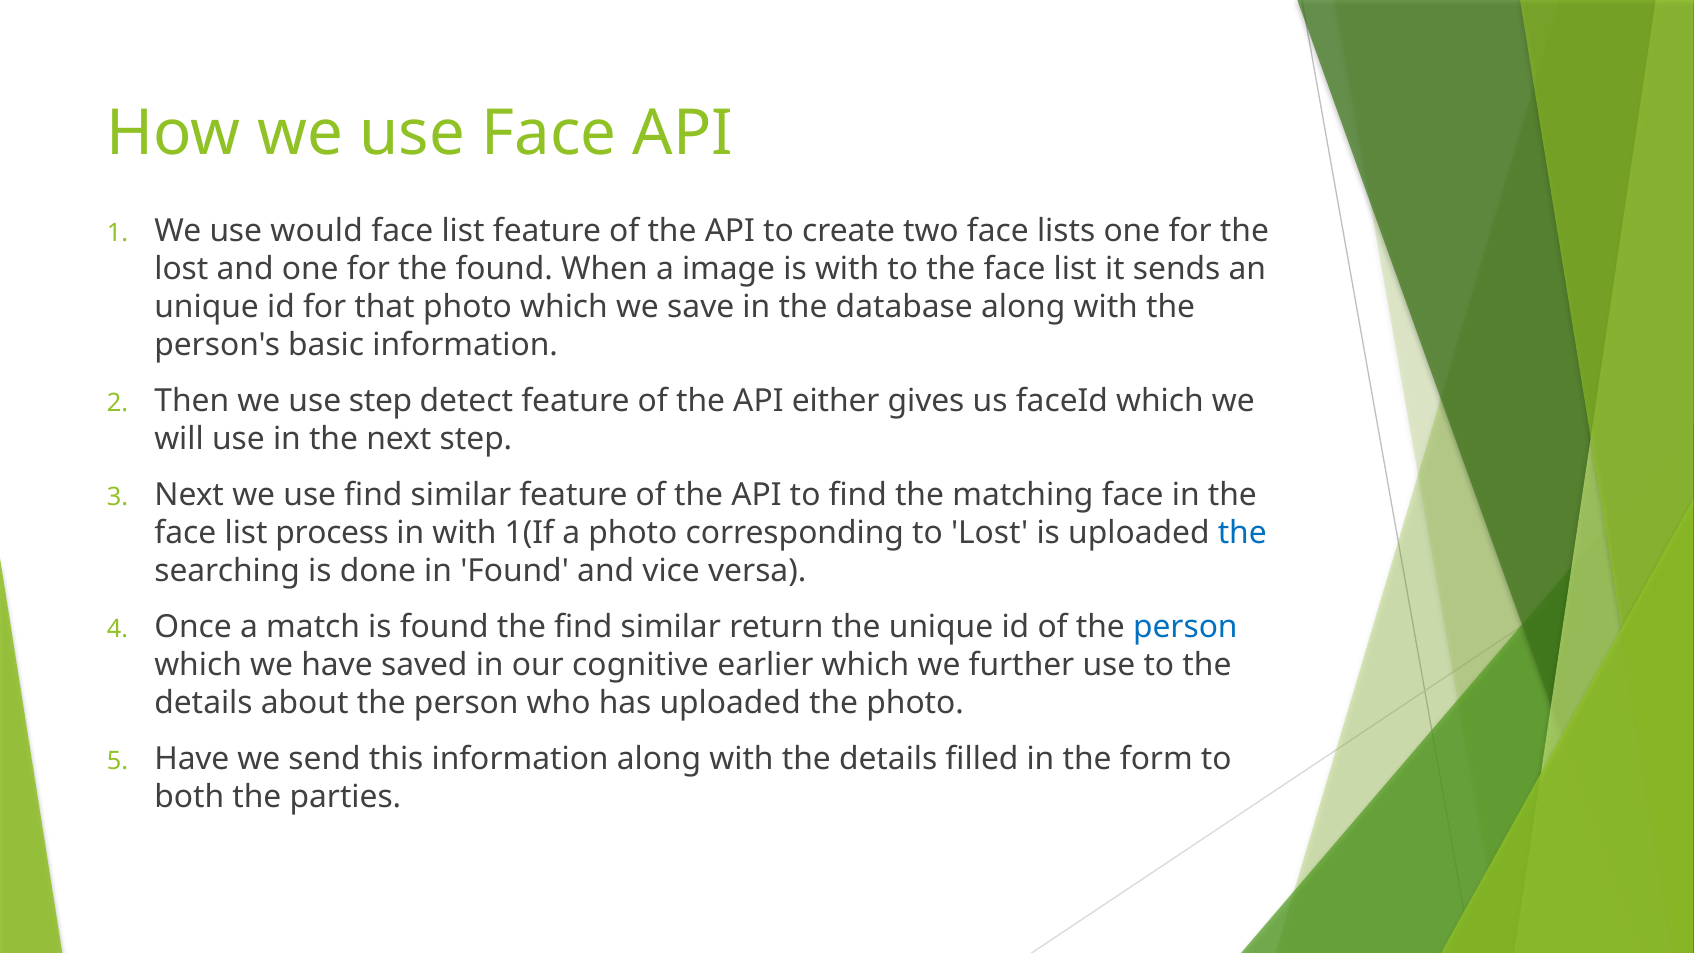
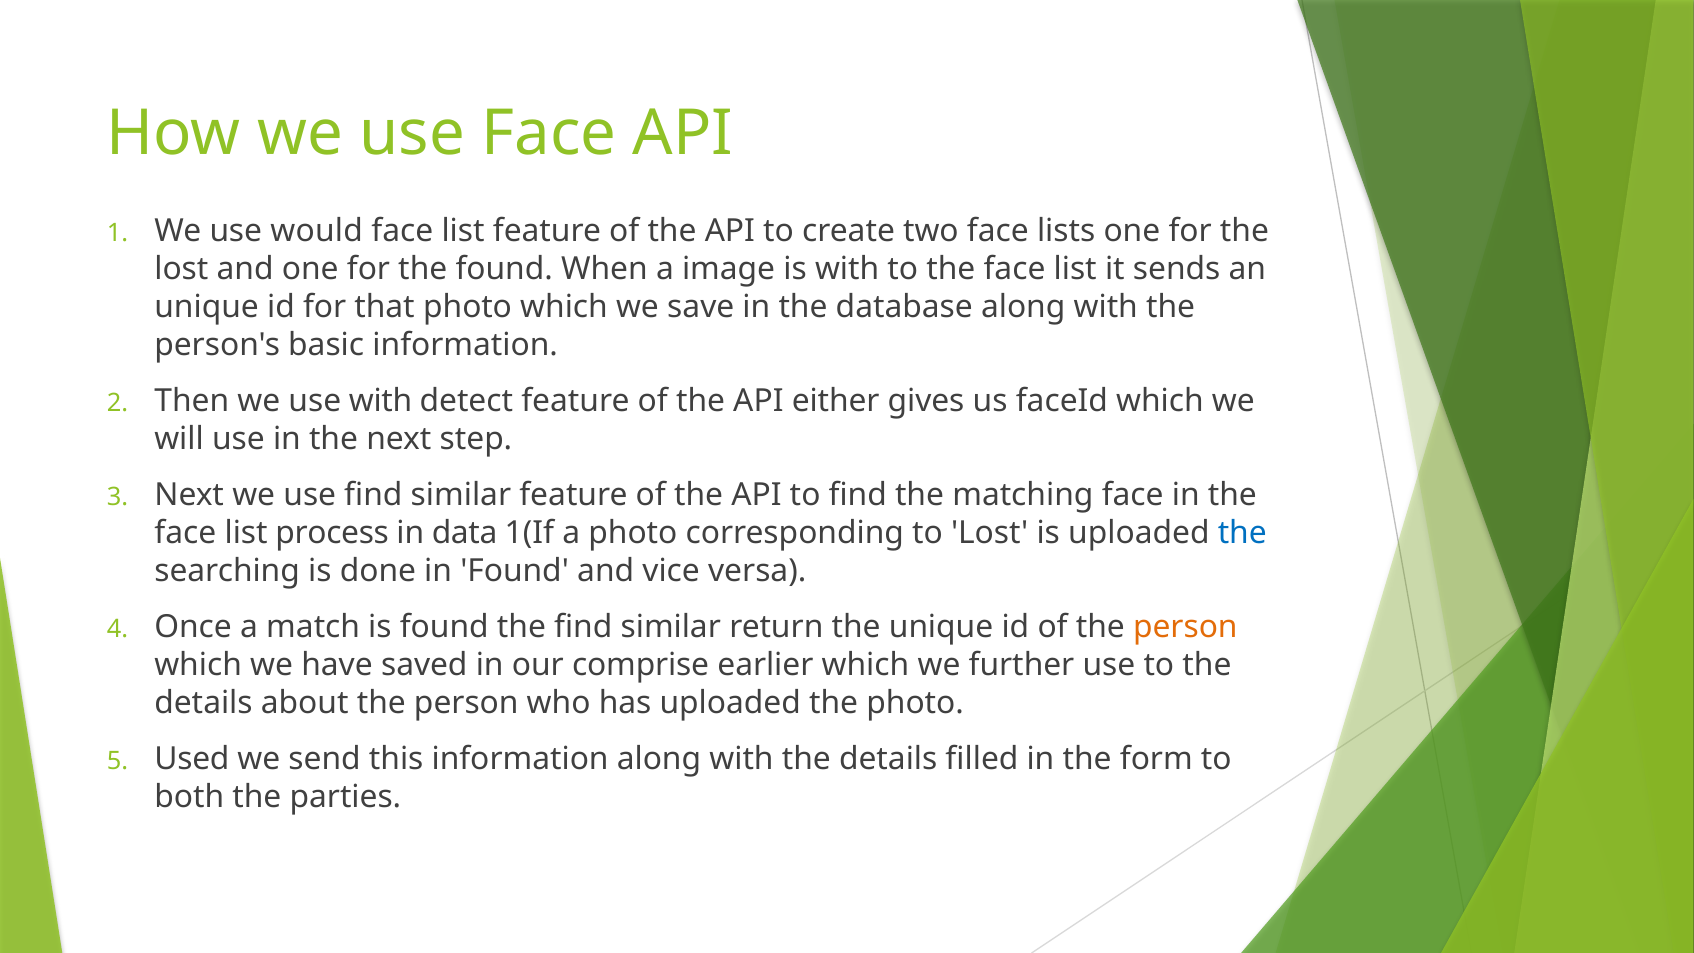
use step: step -> with (381, 401)
in with: with -> data (465, 533)
person colour: blue -> orange (1185, 627)
cognitive: cognitive -> comprise (641, 665)
Have: Have -> Used (192, 759)
